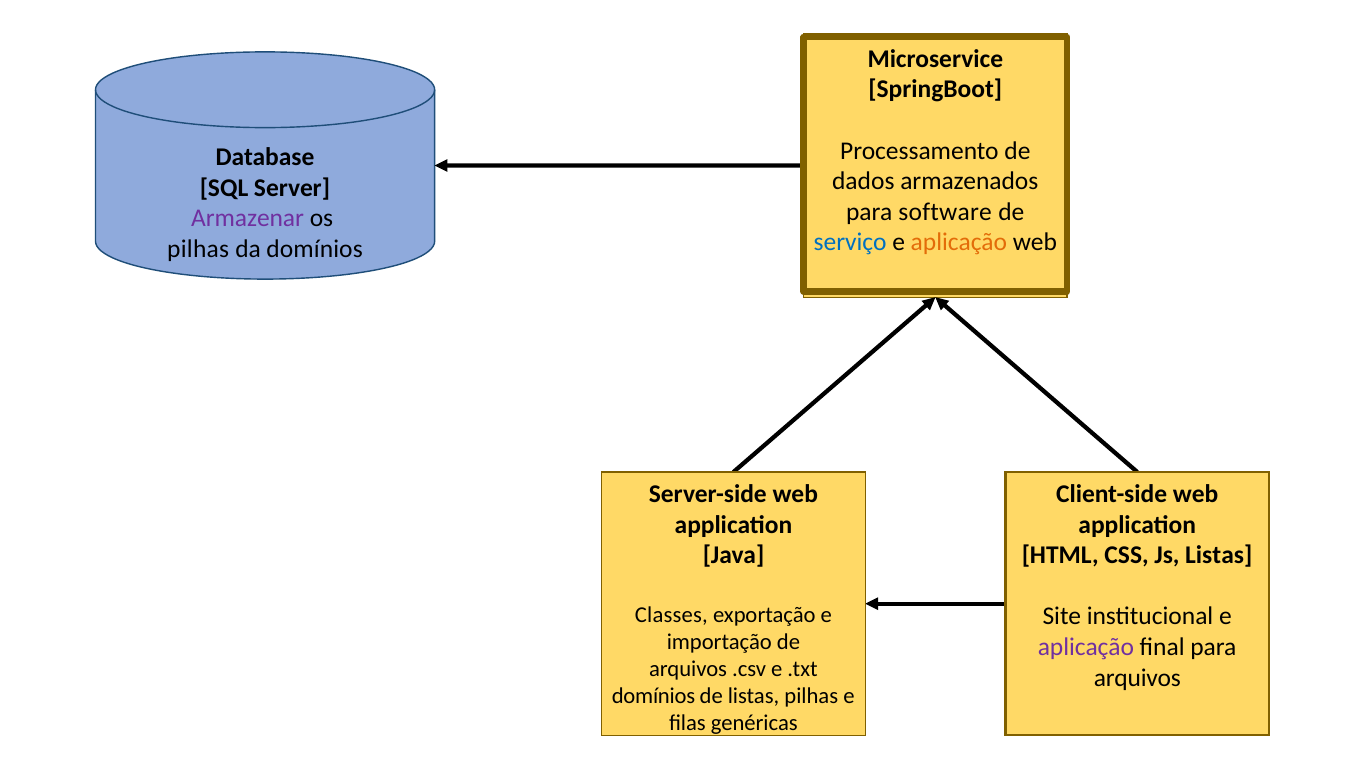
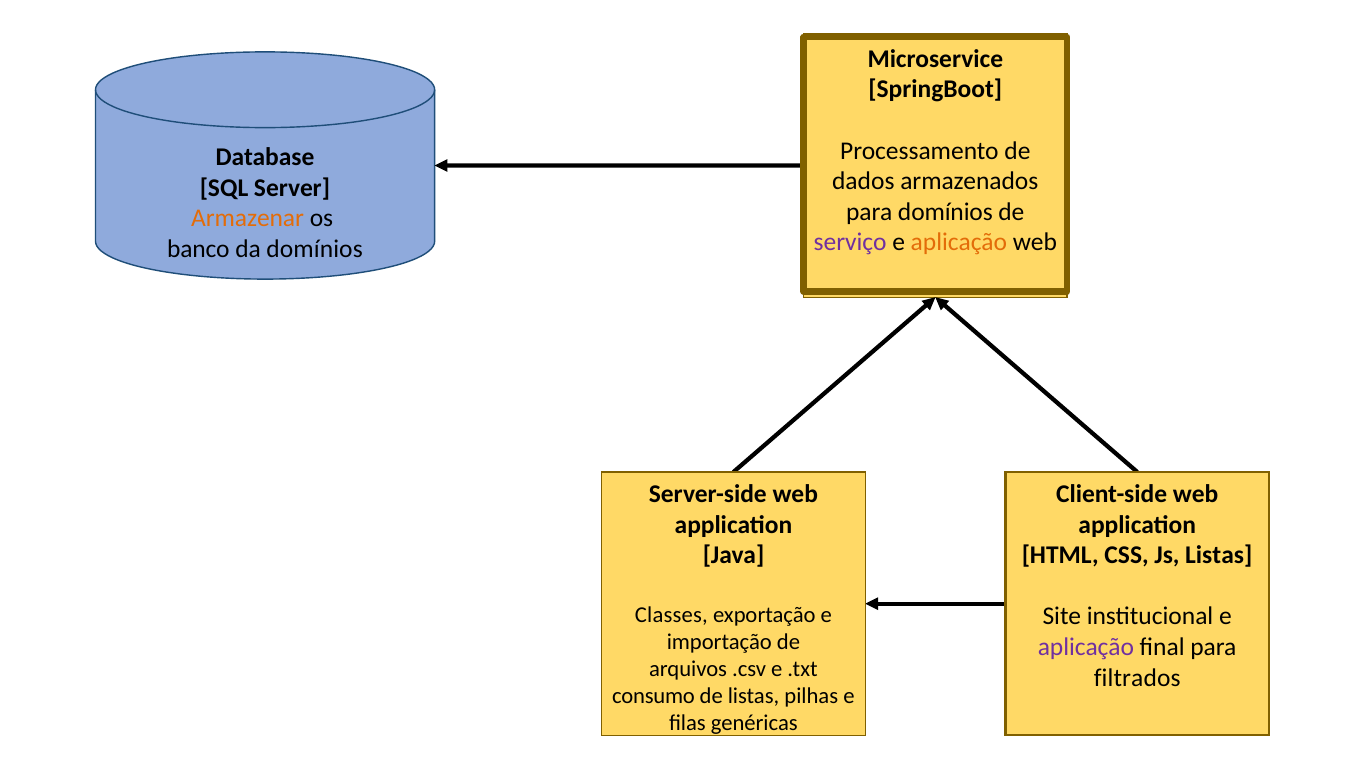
para software: software -> domínios (945, 212)
Armazenar colour: purple -> orange (248, 218)
serviço colour: blue -> purple (850, 242)
pilhas: pilhas -> banco (198, 249)
arquivos: arquivos -> filtrados (1137, 678)
domínios: domínios -> consumo (653, 696)
